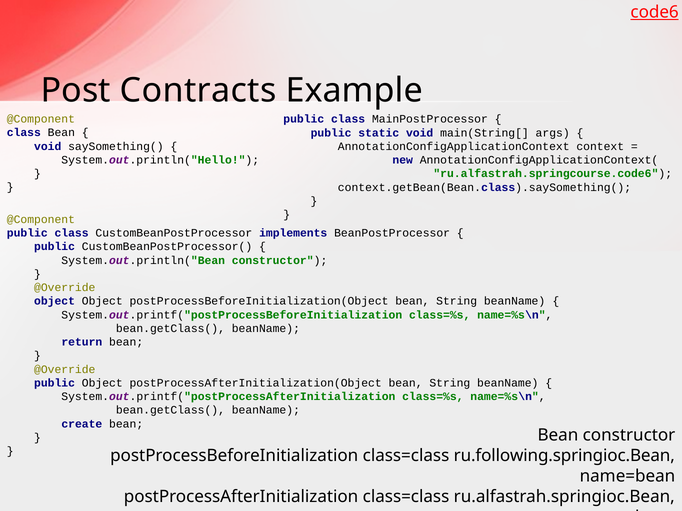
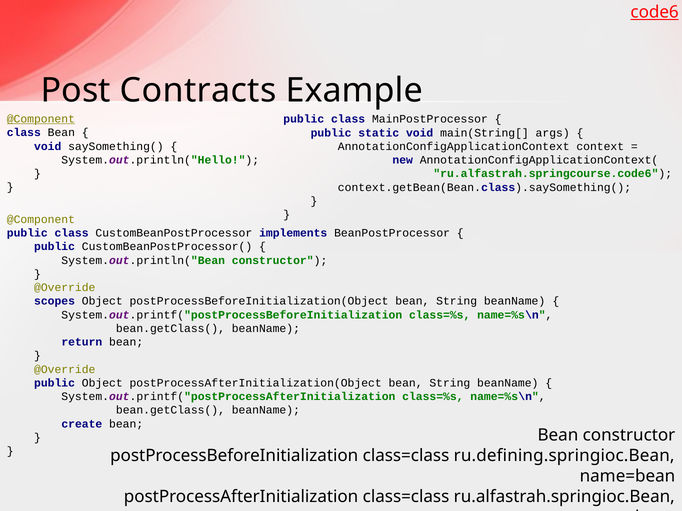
@Component underline: none -> present (41, 119)
object: object -> scopes (55, 301)
ru.following.springioc.Bean: ru.following.springioc.Bean -> ru.defining.springioc.Bean (564, 456)
